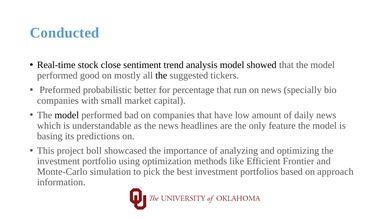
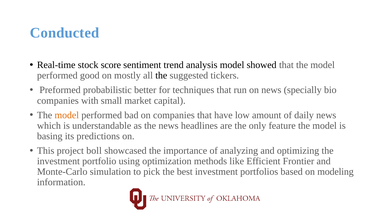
close: close -> score (111, 65)
percentage: percentage -> techniques (193, 90)
model colour: black -> orange (67, 115)
approach: approach -> modeling (335, 172)
